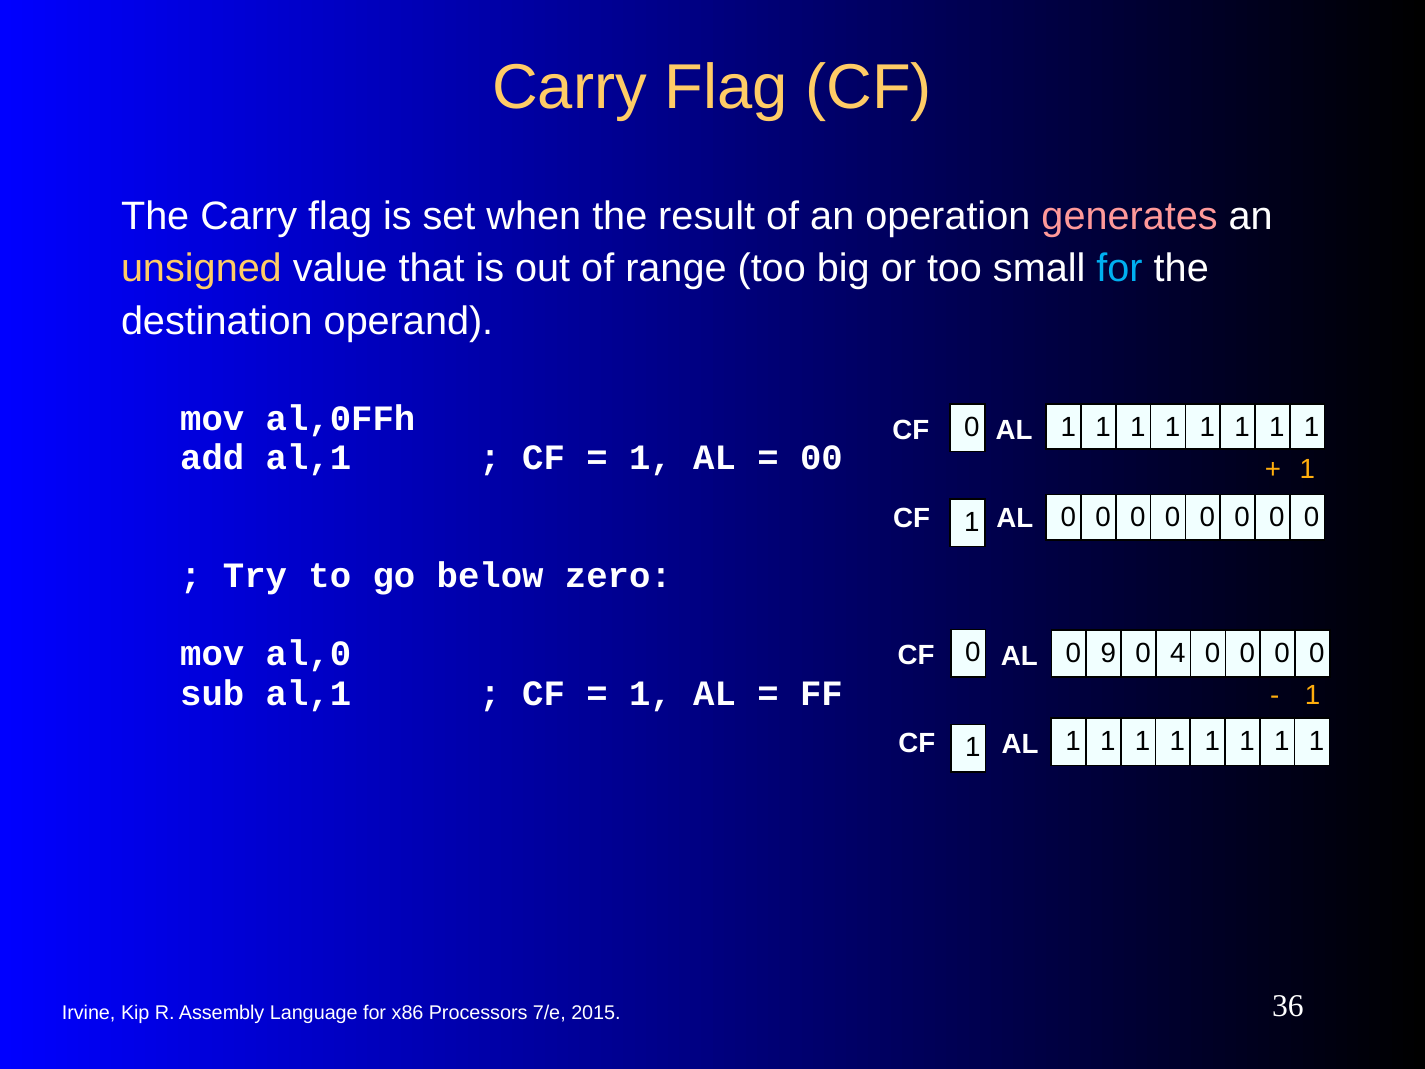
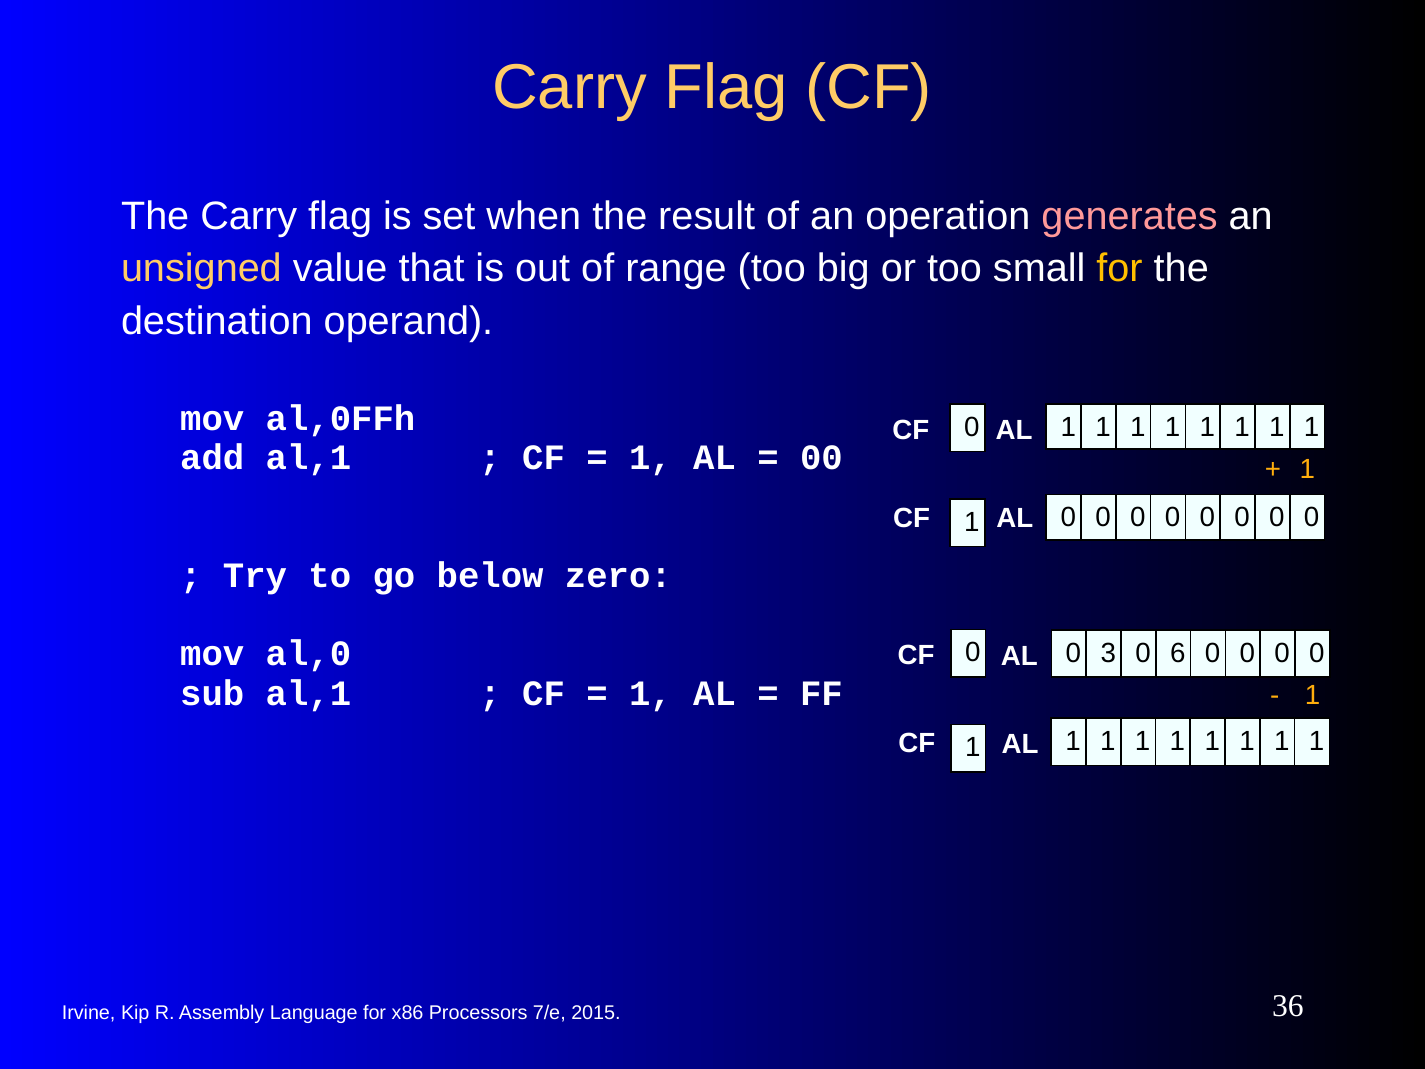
for colour: light blue -> yellow (1120, 269)
9: 9 -> 3 (1108, 653)
4: 4 -> 6 (1178, 653)
